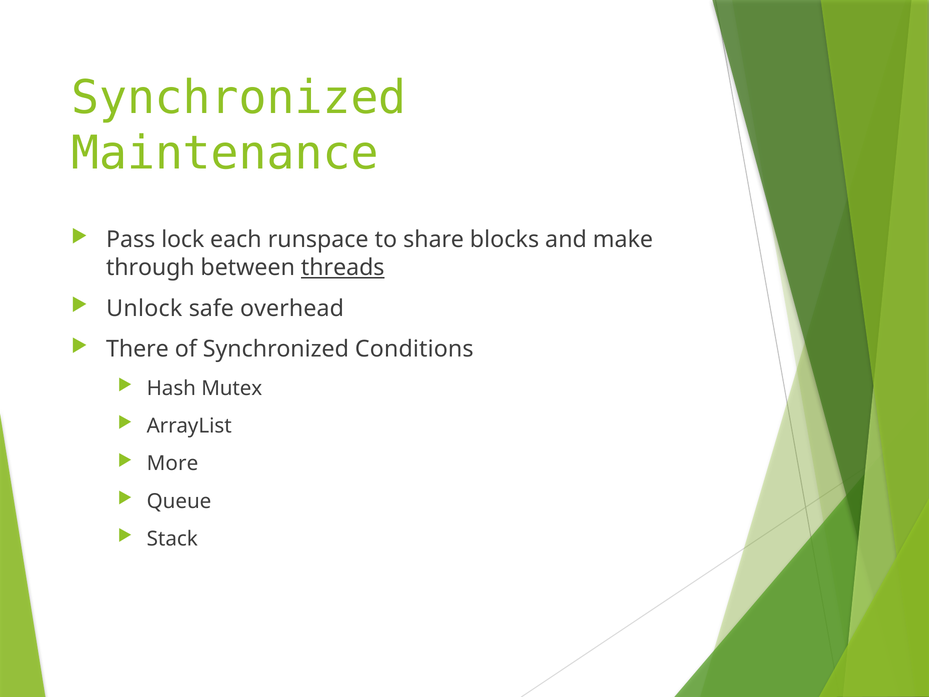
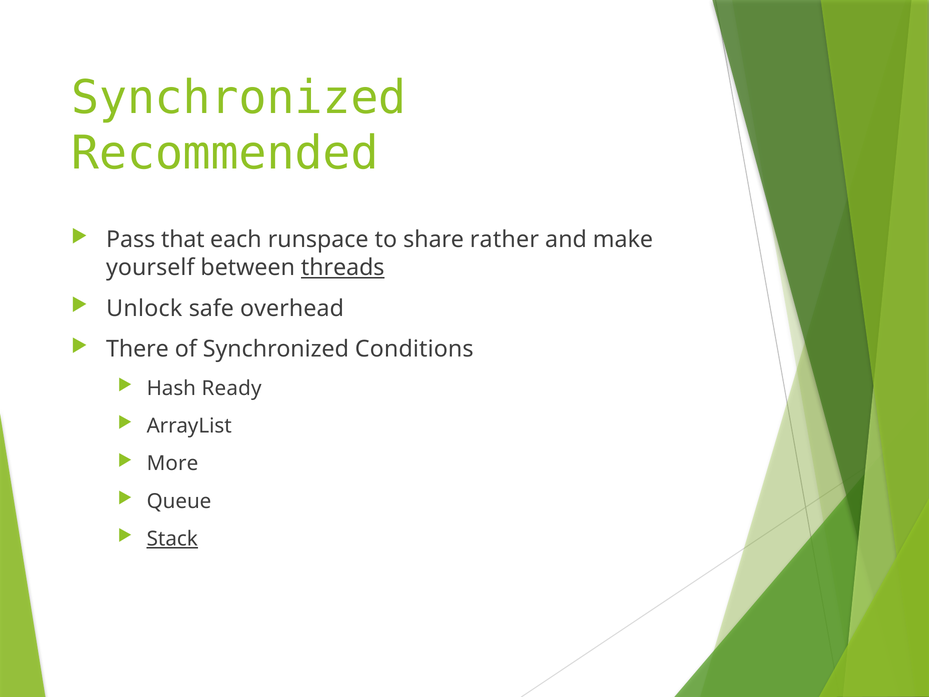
Maintenance: Maintenance -> Recommended (225, 153)
lock: lock -> that (183, 240)
blocks: blocks -> rather (504, 240)
through: through -> yourself (150, 268)
Mutex: Mutex -> Ready (232, 388)
Stack underline: none -> present (172, 539)
